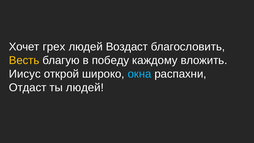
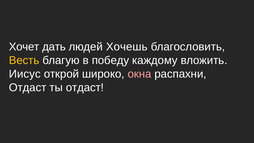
грех: грех -> дать (54, 47)
Воздаст: Воздаст -> Хочешь (127, 47)
окна colour: light blue -> pink (140, 74)
ты людей: людей -> отдаст (85, 87)
